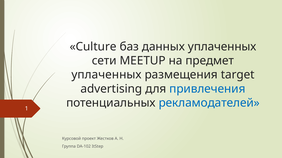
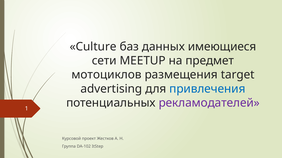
данных уплаченных: уплаченных -> имеющиеся (222, 47)
уплаченных: уплаченных -> мотоциклов (107, 75)
рекламодателей colour: blue -> purple (209, 103)
